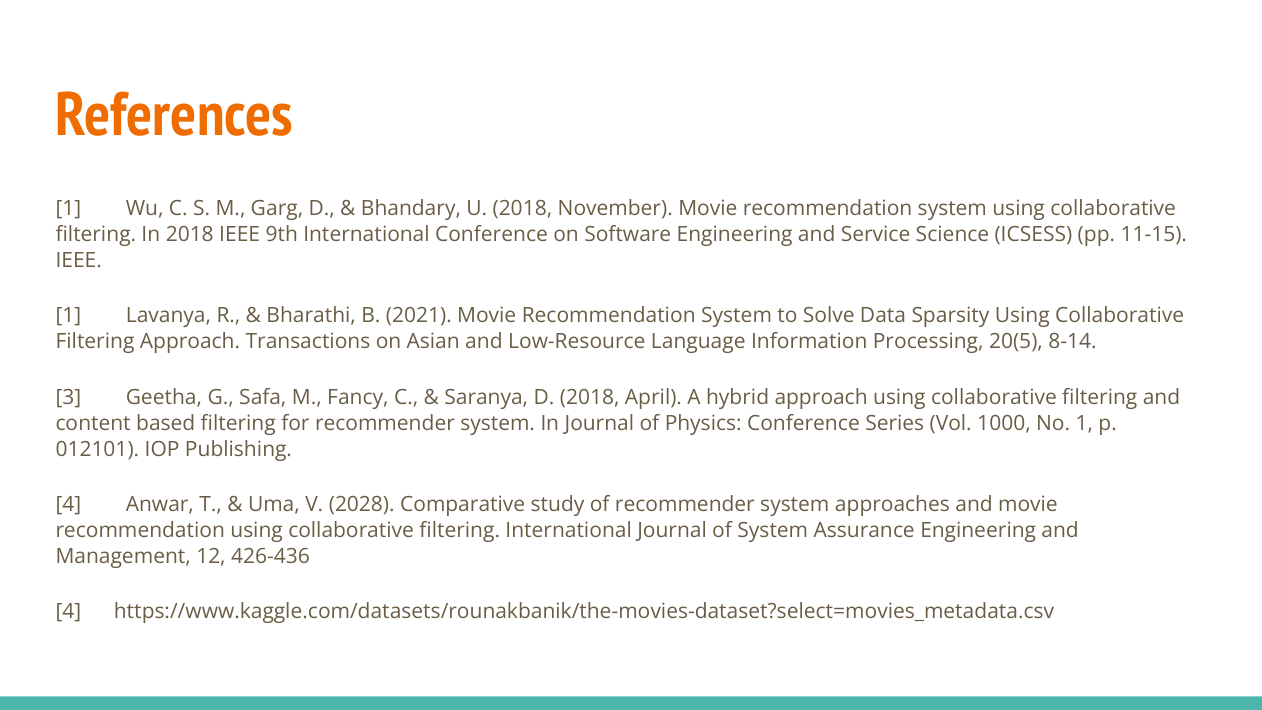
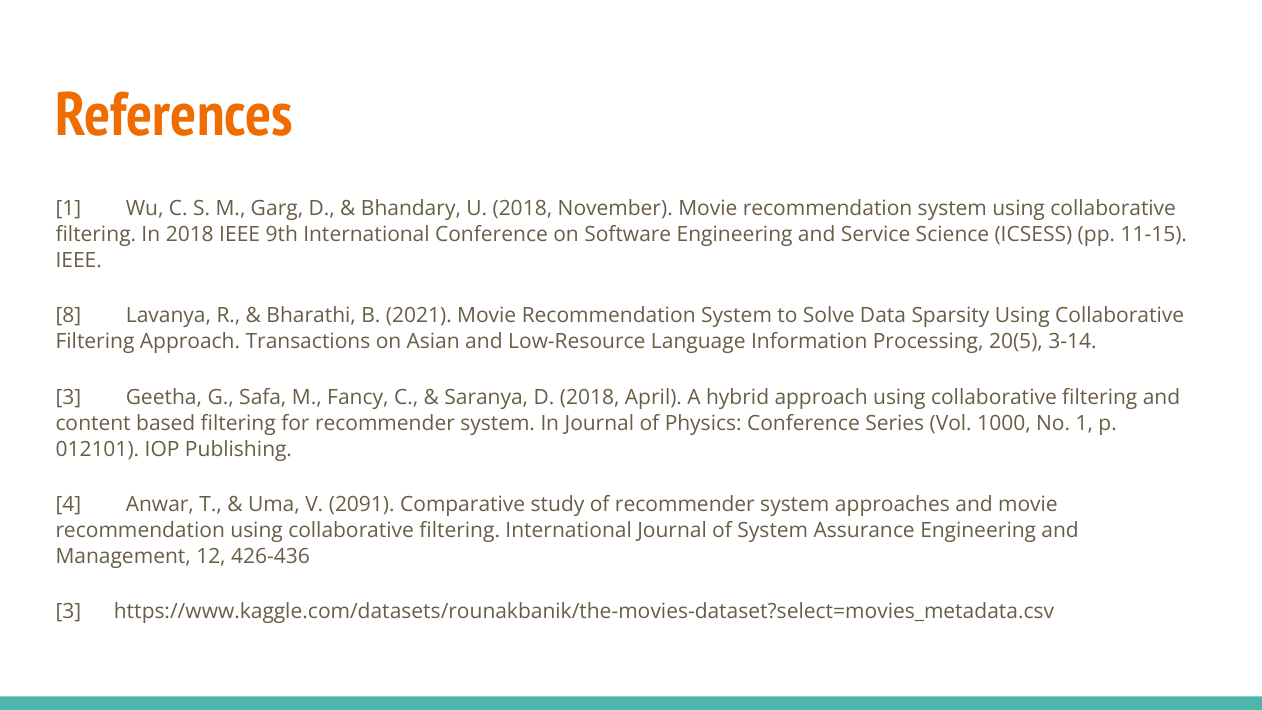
1: 1 -> 8 (68, 316)
8-14: 8-14 -> 3-14 (1072, 342)
2028: 2028 -> 2091 (362, 504)
4: 4 -> 3 (68, 612)
